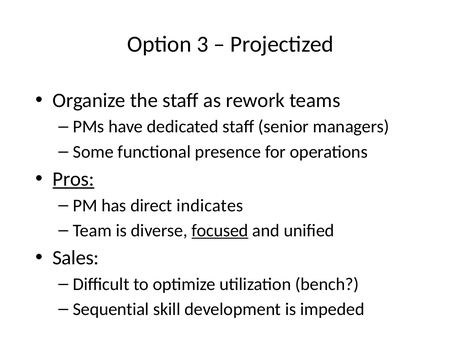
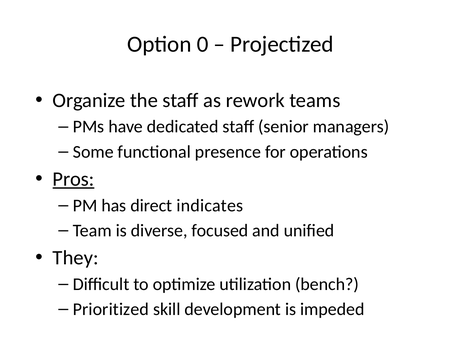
3: 3 -> 0 (203, 44)
focused underline: present -> none (220, 231)
Sales: Sales -> They (76, 258)
Sequential: Sequential -> Prioritized (111, 310)
